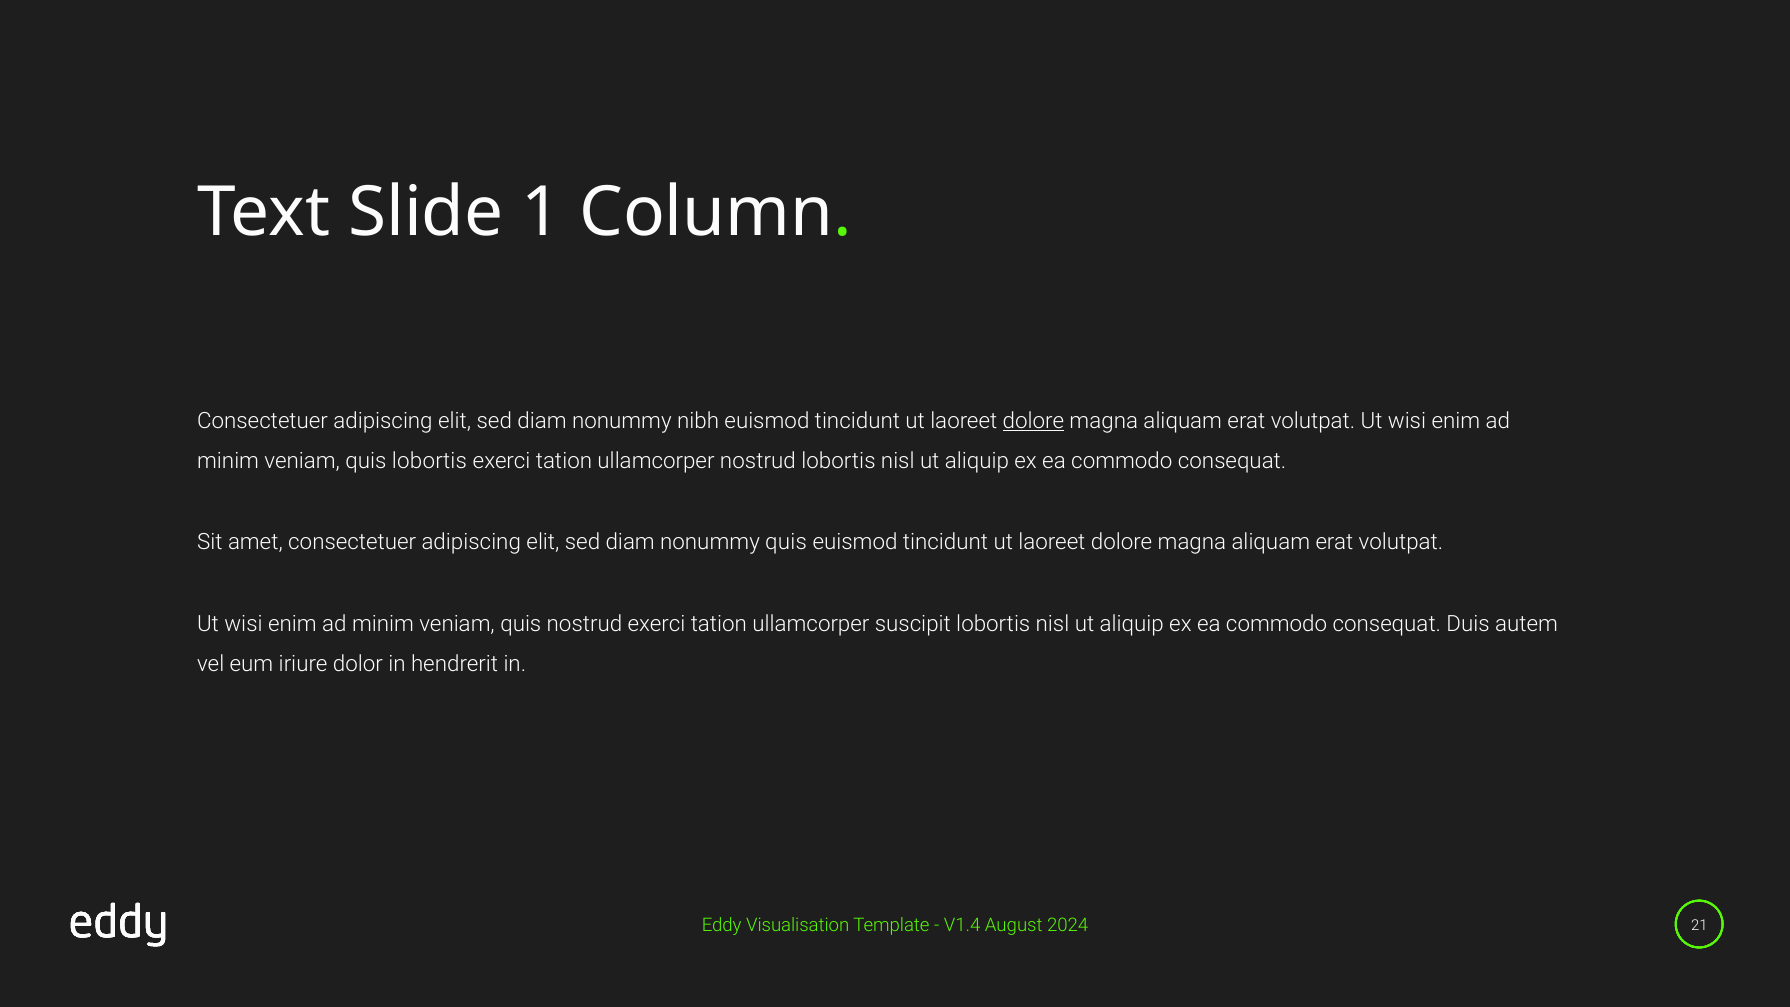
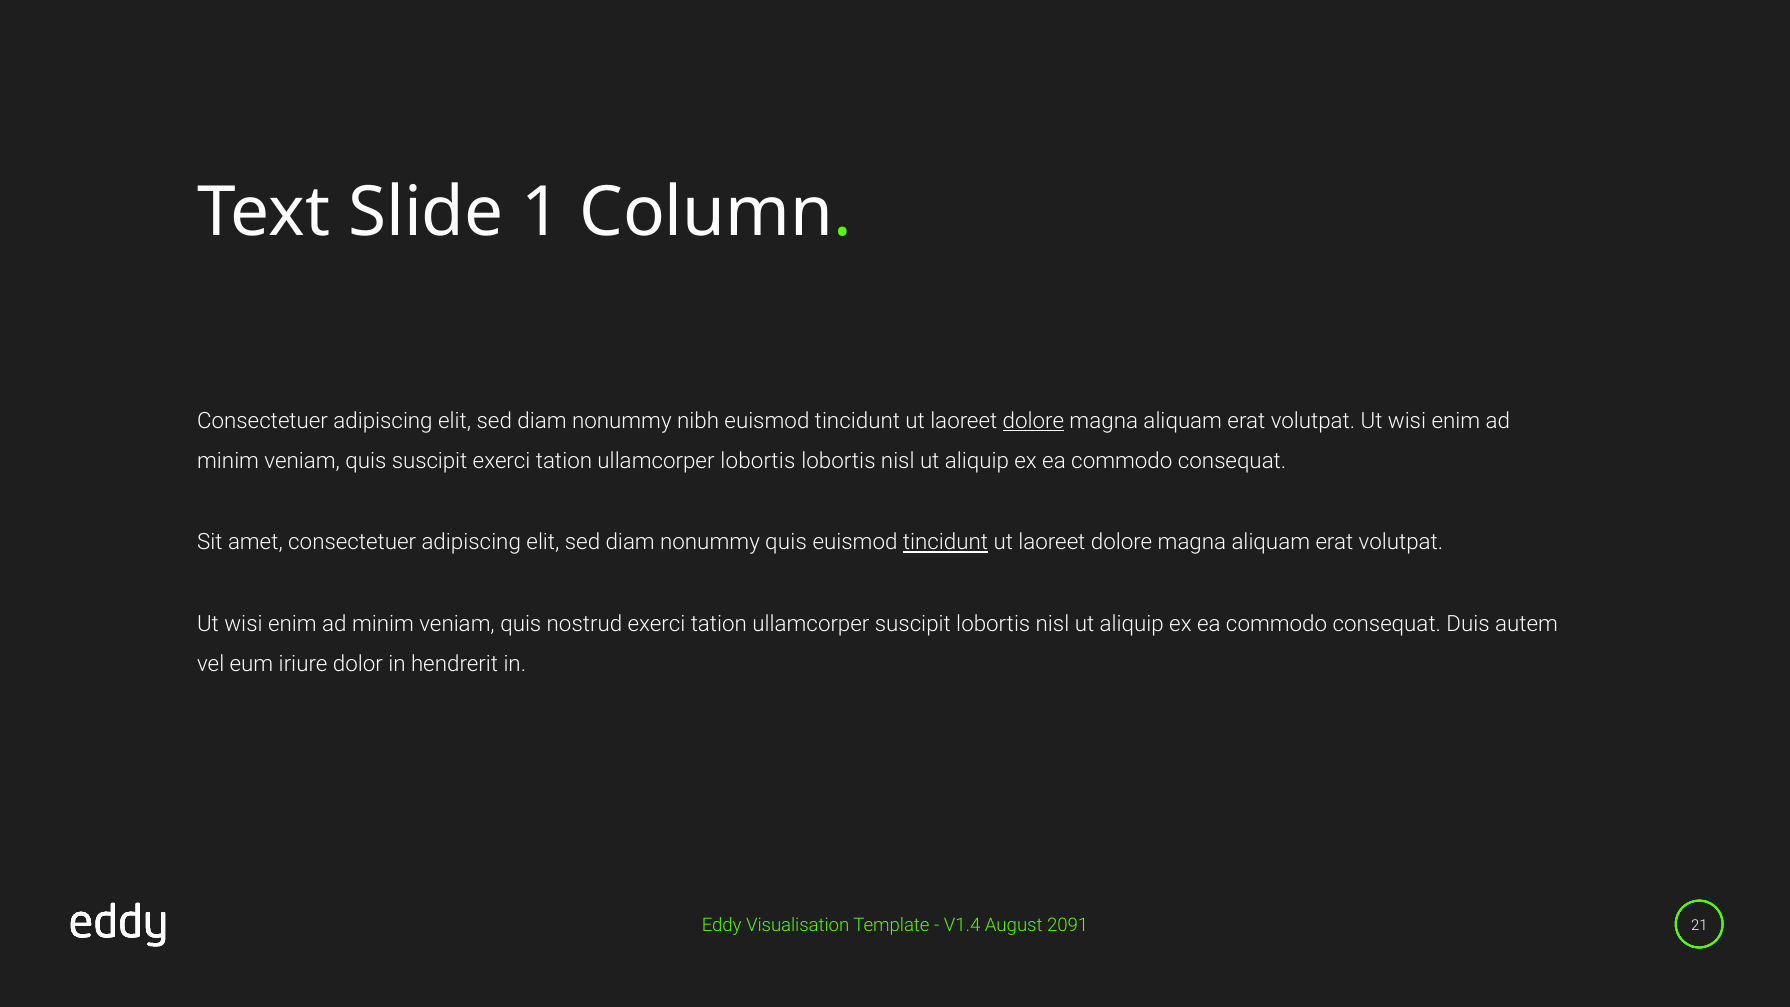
quis lobortis: lobortis -> suscipit (430, 461)
ullamcorper nostrud: nostrud -> lobortis (758, 461)
tincidunt underline: none -> present (945, 542)
2024: 2024 -> 2091 (1068, 926)
